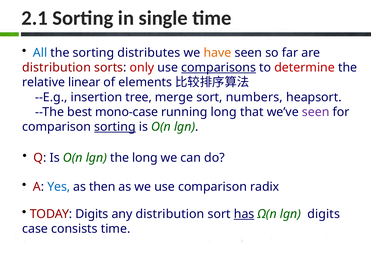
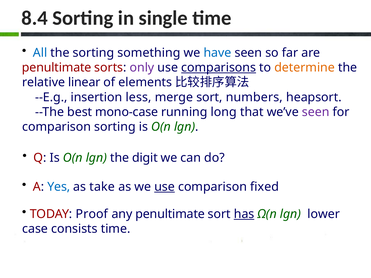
2.1: 2.1 -> 8.4 (35, 18)
distributes: distributes -> something (149, 53)
have colour: orange -> blue (217, 53)
distribution: distribution -> penultimate (57, 68)
only colour: red -> purple (142, 68)
determine colour: red -> orange (305, 68)
tree: tree -> less (139, 97)
sorting underline: present -> none (115, 127)
the long: long -> digit (145, 158)
then: then -> take (102, 187)
use underline: none -> present (165, 187)
radix: radix -> fixed (265, 187)
TODAY Digits: Digits -> Proof (92, 214)
any distribution: distribution -> penultimate (170, 214)
lgn digits: digits -> lower (324, 214)
